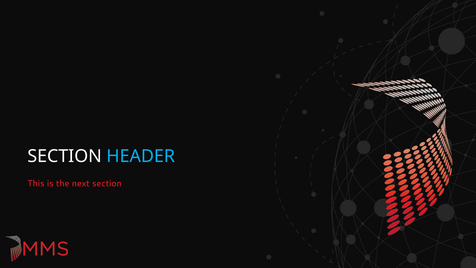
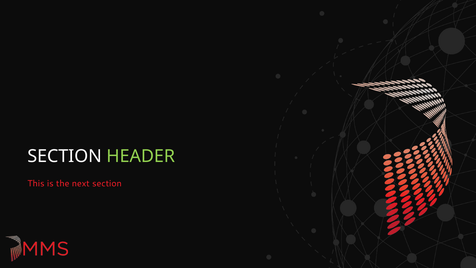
HEADER colour: light blue -> light green (141, 156)
